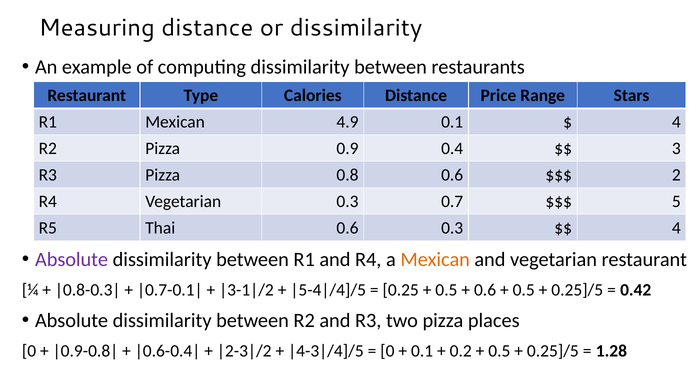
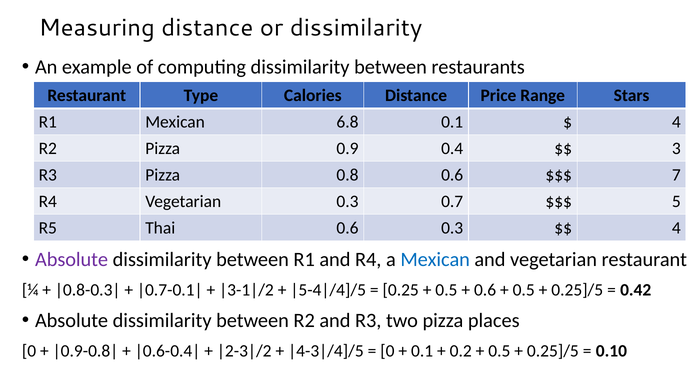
4.9: 4.9 -> 6.8 (347, 122)
2: 2 -> 7 (676, 175)
Mexican colour: orange -> blue (435, 260)
1.28: 1.28 -> 0.10 (611, 352)
